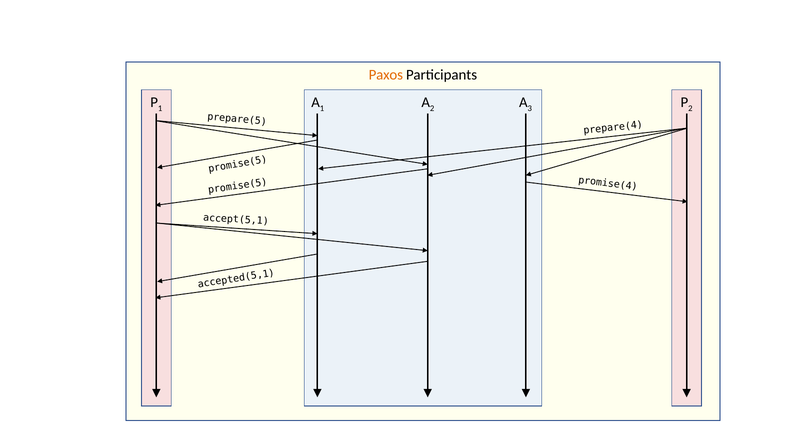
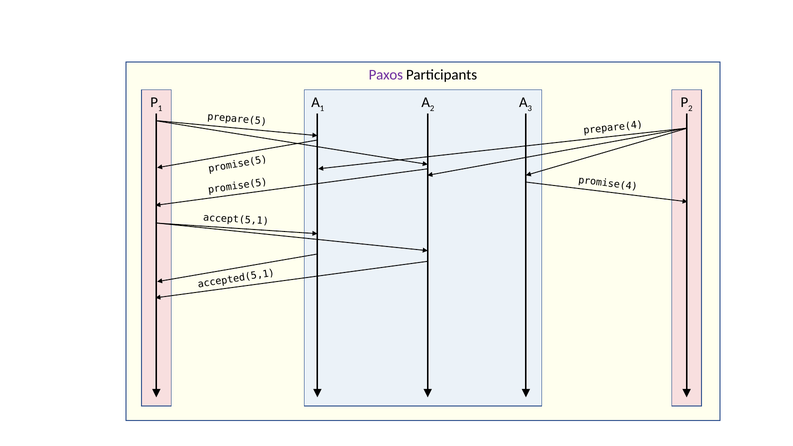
Paxos colour: orange -> purple (386, 75)
